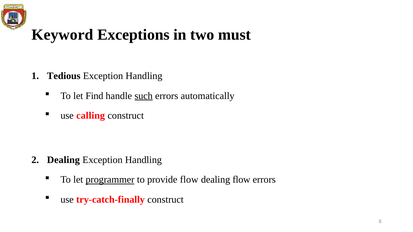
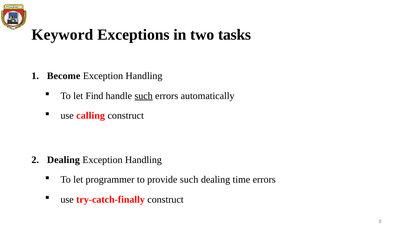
must: must -> tasks (235, 35)
Tedious: Tedious -> Become (64, 76)
programmer underline: present -> none (110, 180)
provide flow: flow -> such (189, 180)
dealing flow: flow -> time (241, 180)
